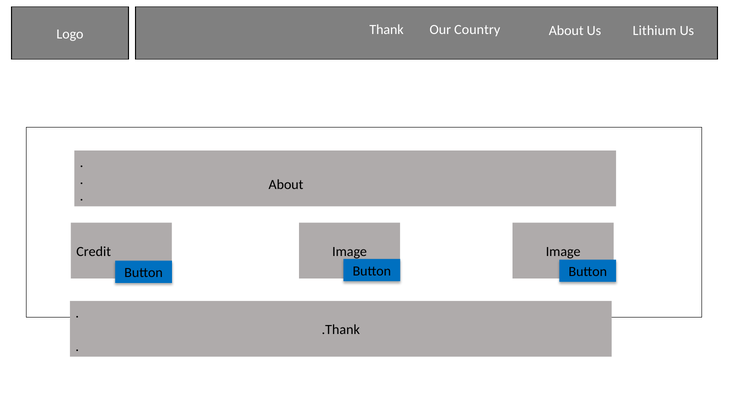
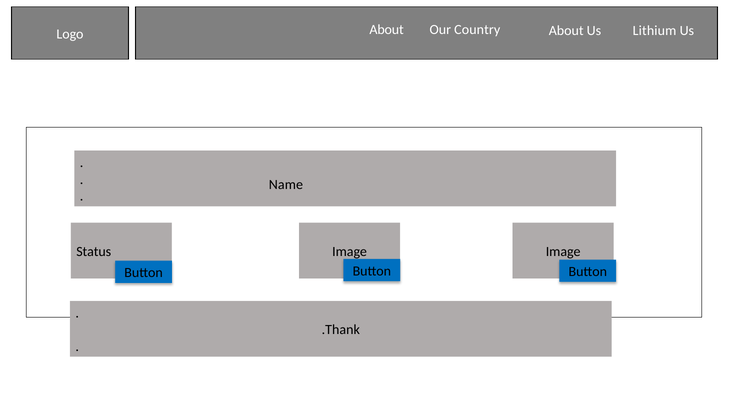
Thank: Thank -> About (387, 30)
About: About -> Name (286, 185)
Credit: Credit -> Status (94, 252)
